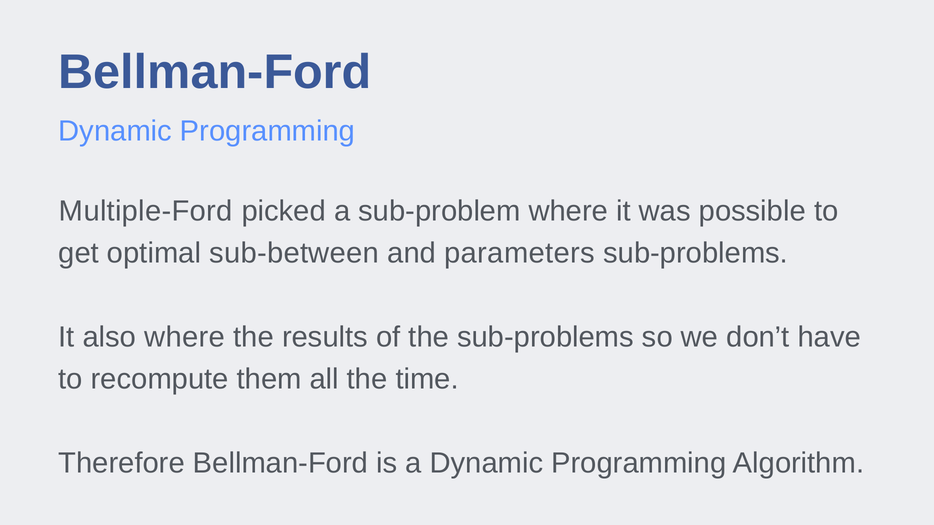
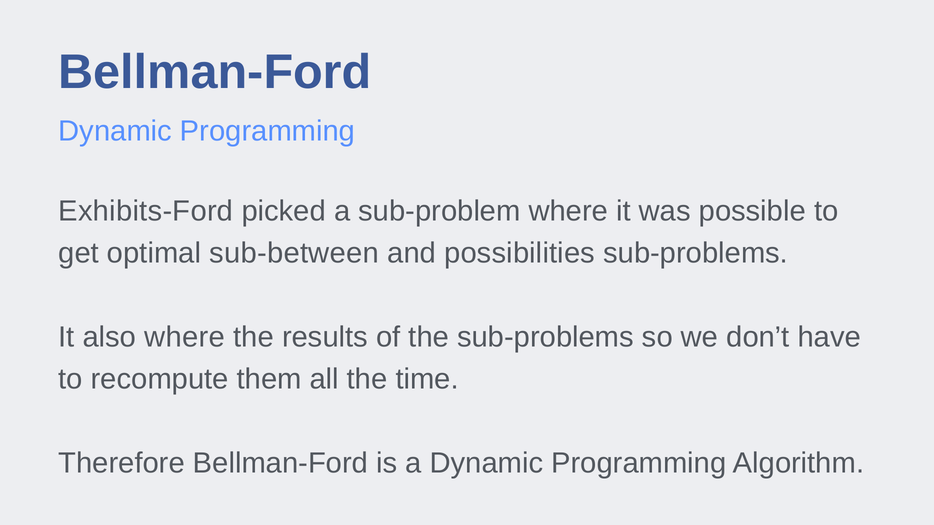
Multiple-Ford: Multiple-Ford -> Exhibits-Ford (146, 211)
parameters: parameters -> possibilities (520, 253)
